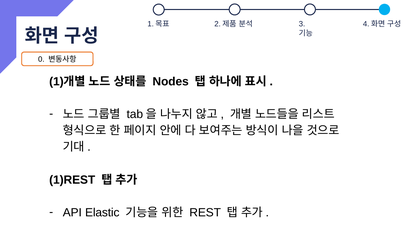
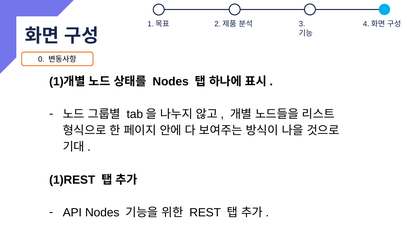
API Elastic: Elastic -> Nodes (102, 213)
